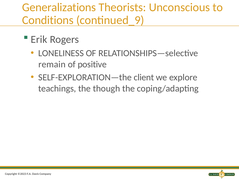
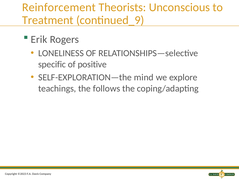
Generalizations: Generalizations -> Reinforcement (59, 7)
Conditions: Conditions -> Treatment (48, 20)
remain: remain -> specific (52, 64)
client: client -> mind (144, 77)
though: though -> follows (107, 89)
